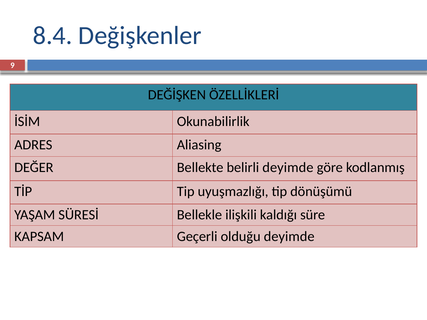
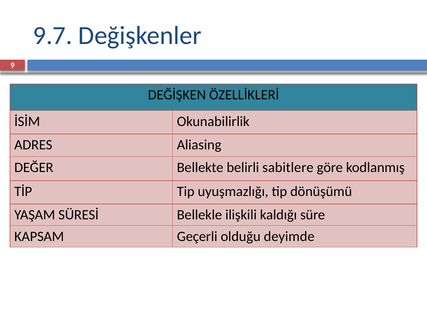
8.4: 8.4 -> 9.7 (53, 36)
belirli deyimde: deyimde -> sabitlere (288, 168)
